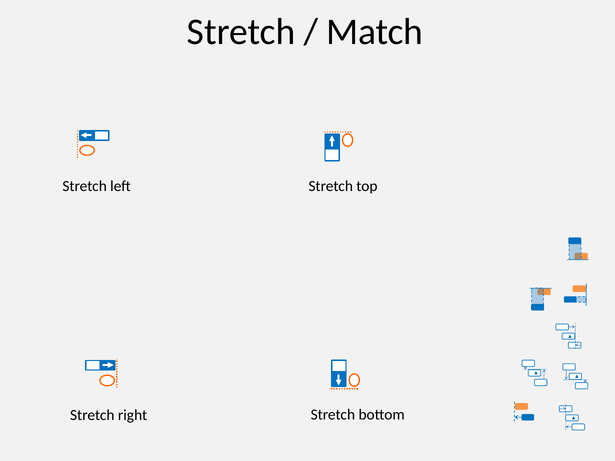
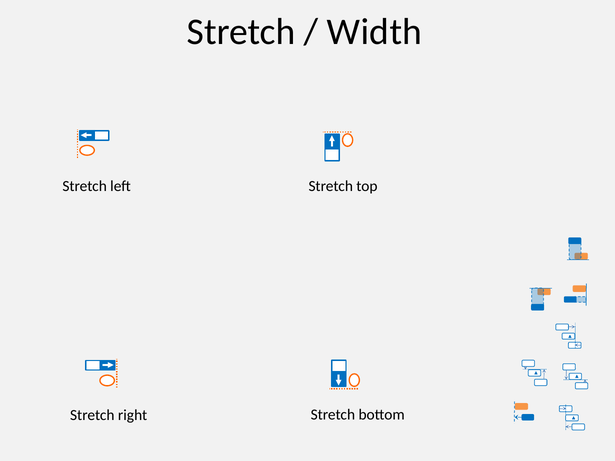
Match: Match -> Width (374, 32)
